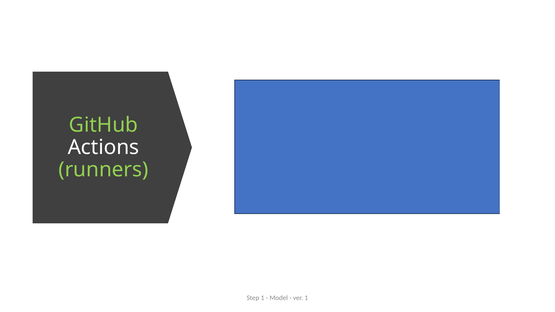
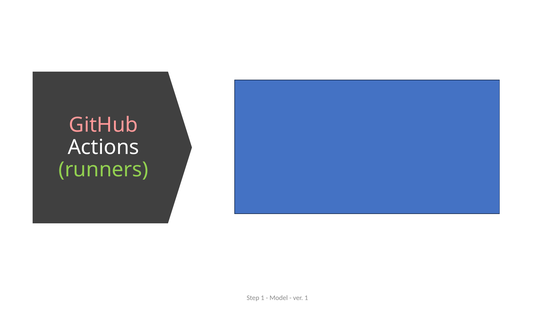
GitHub colour: light green -> pink (103, 125)
